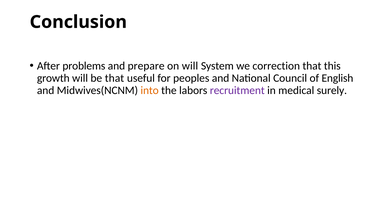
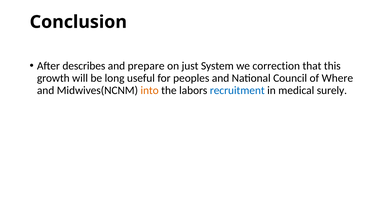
problems: problems -> describes (84, 66)
on will: will -> just (190, 66)
be that: that -> long (115, 78)
English: English -> Where (337, 78)
recruitment colour: purple -> blue (237, 90)
